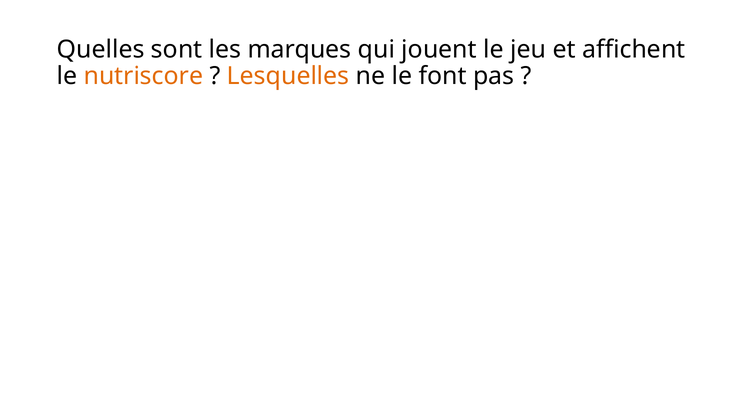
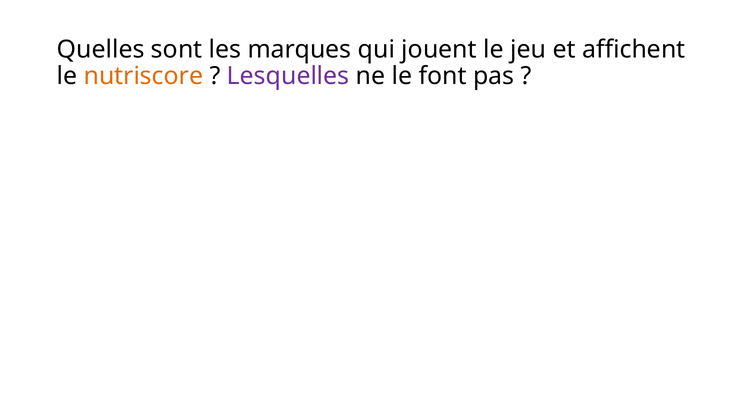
Lesquelles colour: orange -> purple (288, 76)
